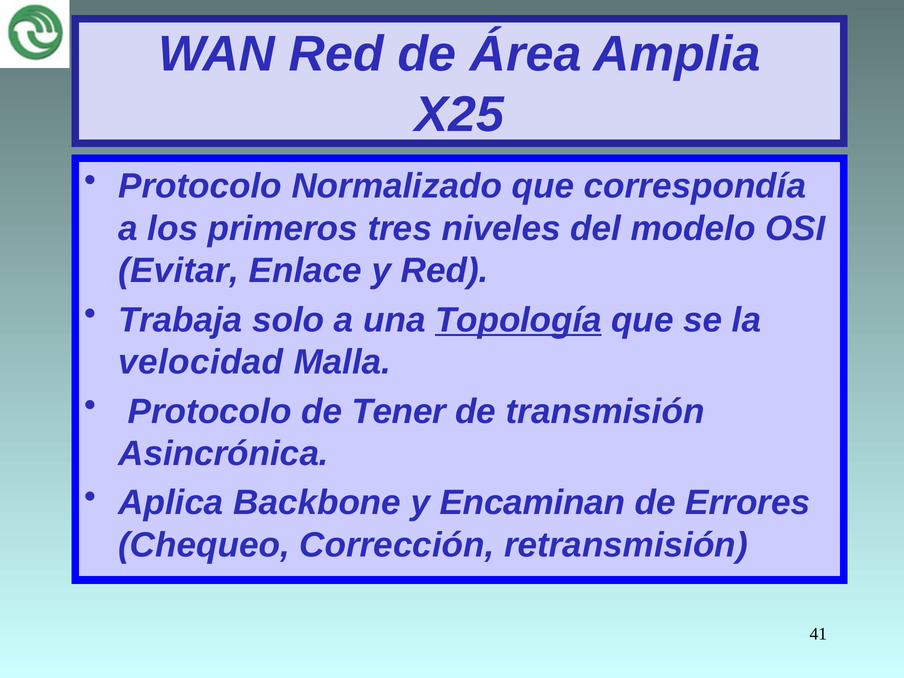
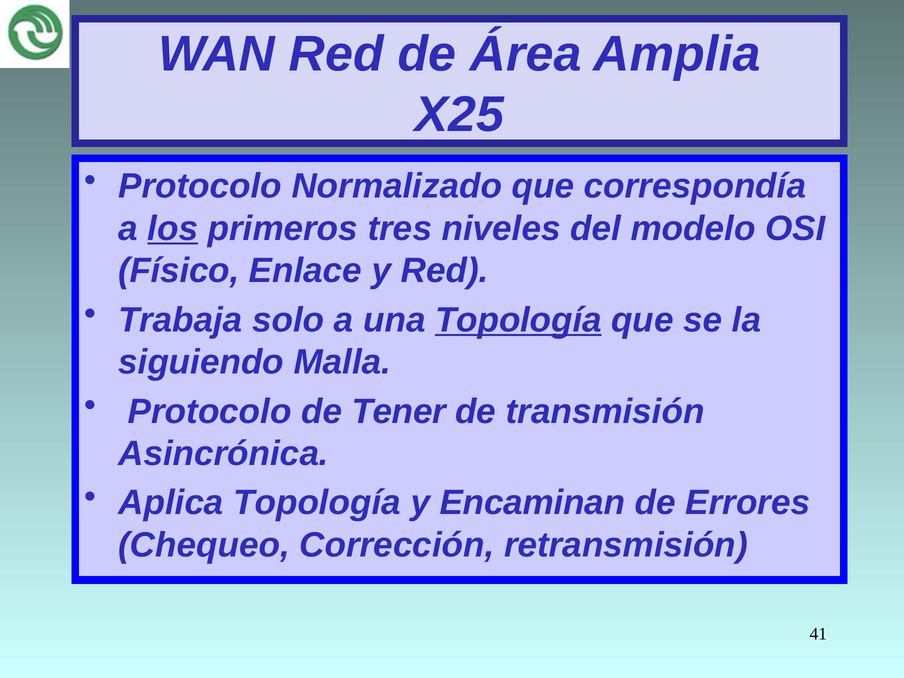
los underline: none -> present (173, 228)
Evitar: Evitar -> Físico (179, 271)
velocidad: velocidad -> siguiendo (201, 362)
Aplica Backbone: Backbone -> Topología (317, 503)
